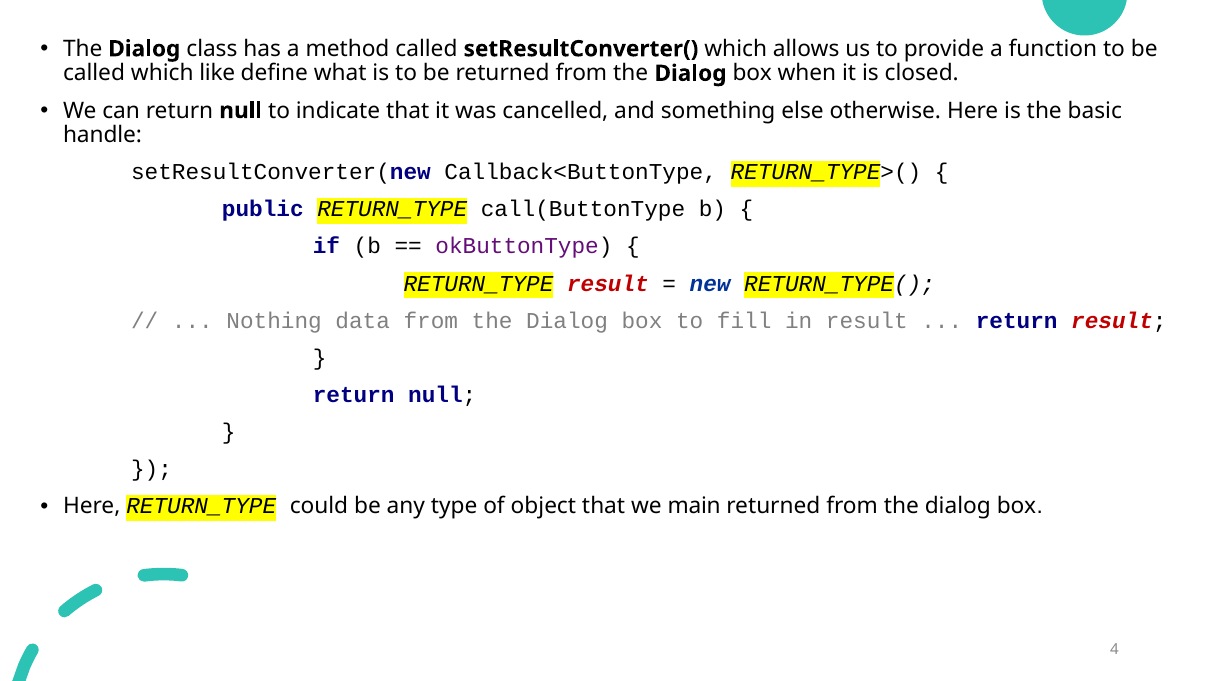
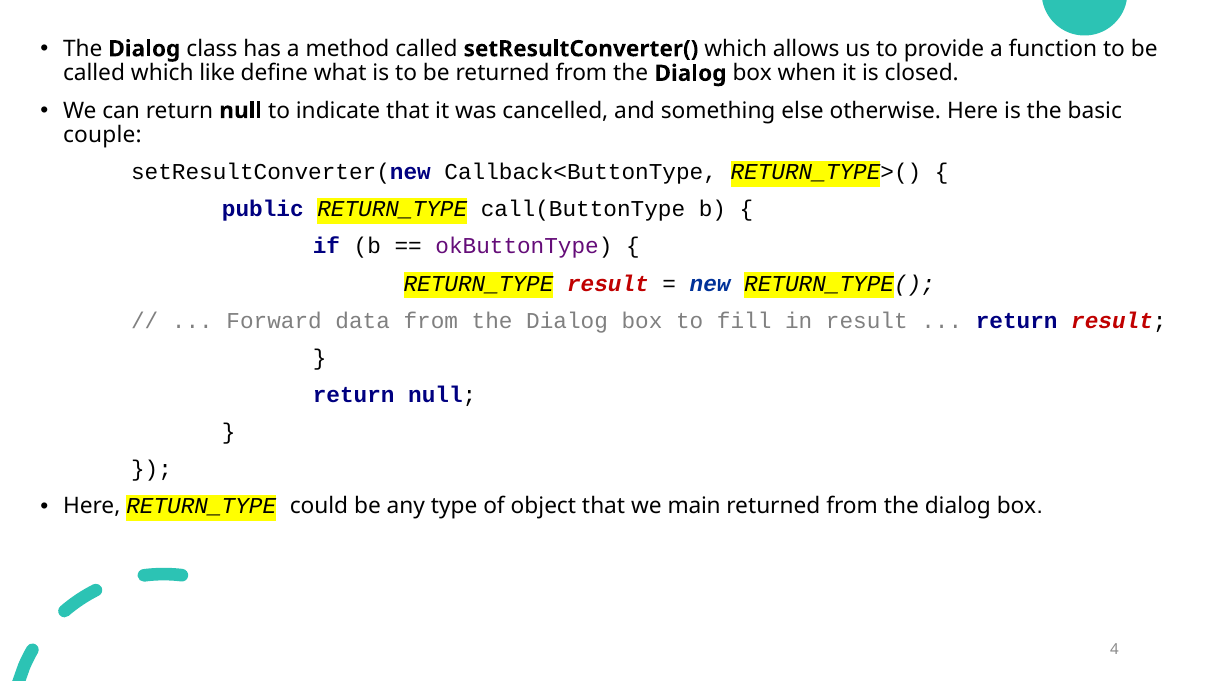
handle: handle -> couple (102, 135)
Nothing: Nothing -> Forward (274, 321)
